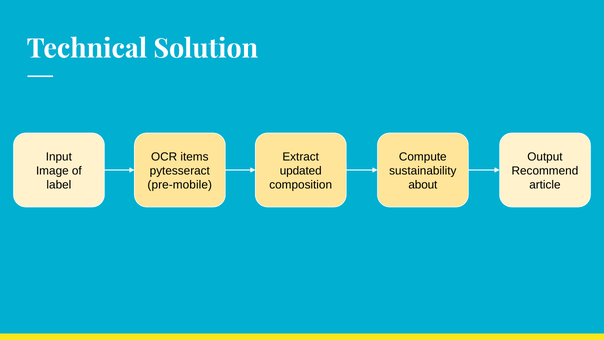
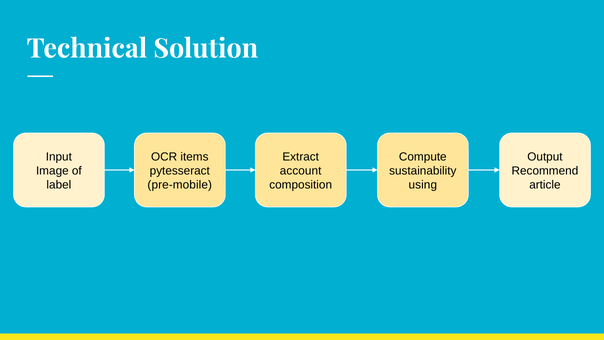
updated: updated -> account (301, 171)
about: about -> using (423, 185)
